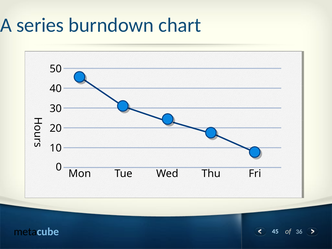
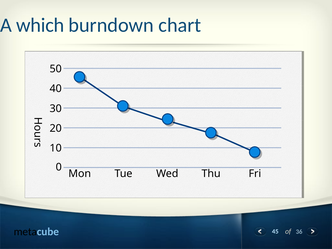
series: series -> which (40, 25)
